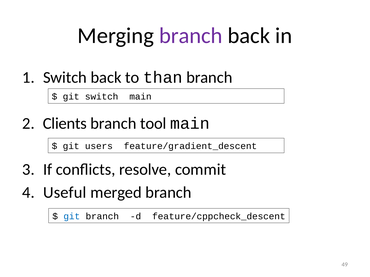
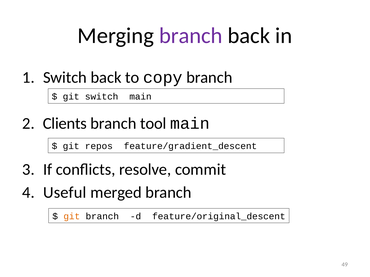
than: than -> copy (163, 78)
users: users -> repos (99, 146)
git colour: blue -> orange (72, 217)
feature/cppcheck_descent: feature/cppcheck_descent -> feature/original_descent (219, 217)
